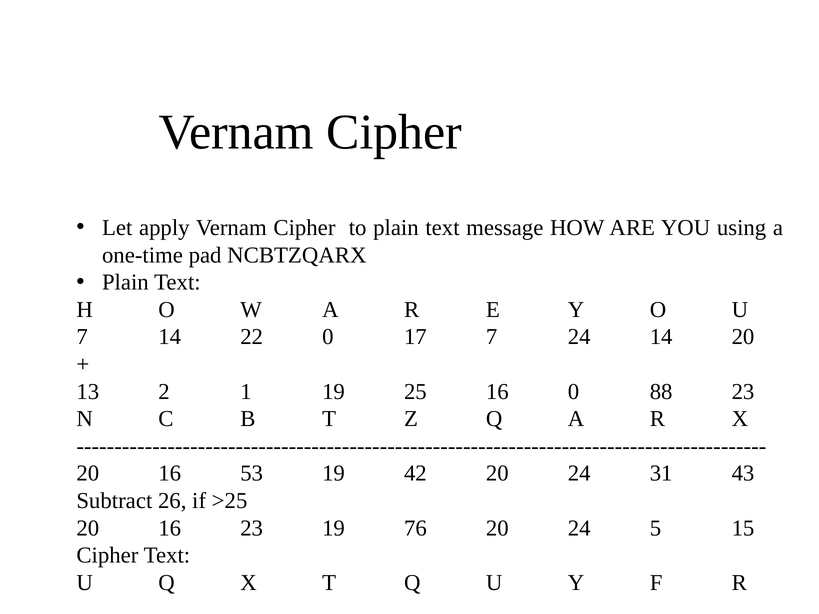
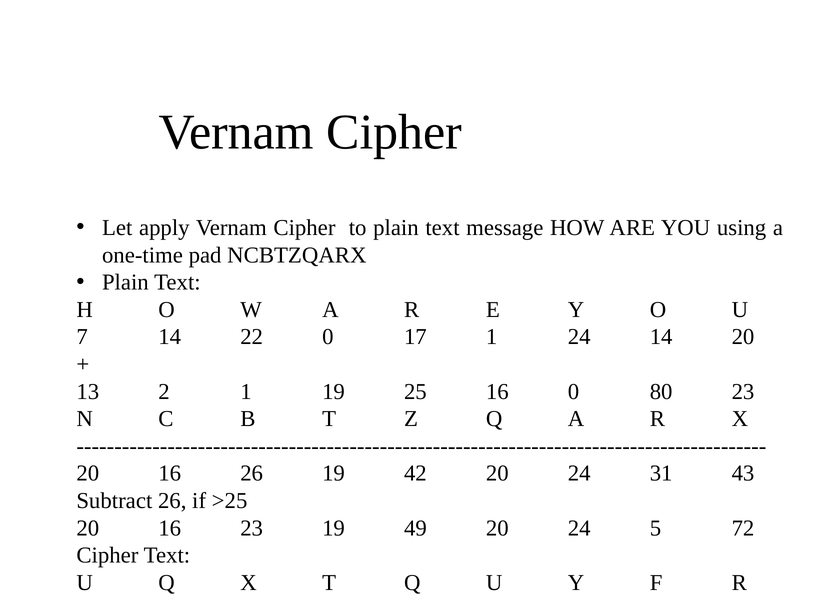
17 7: 7 -> 1 (492, 337)
88: 88 -> 80 (661, 392)
16 53: 53 -> 26 (252, 474)
76: 76 -> 49 (415, 528)
15: 15 -> 72 (743, 528)
